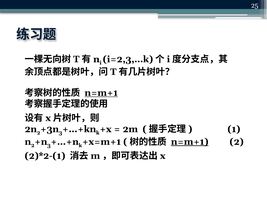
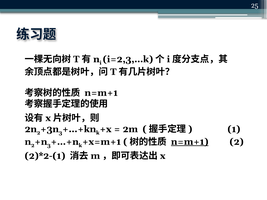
n=m+1 underline: present -> none (101, 93)
